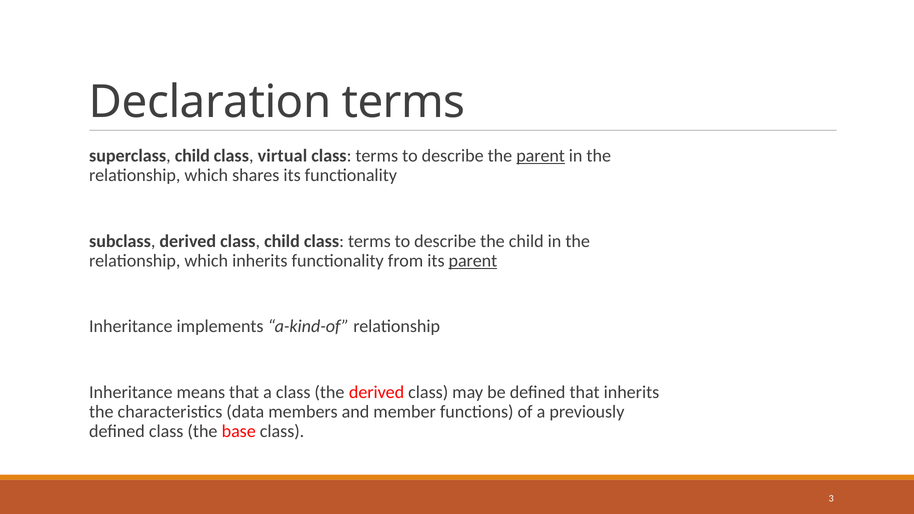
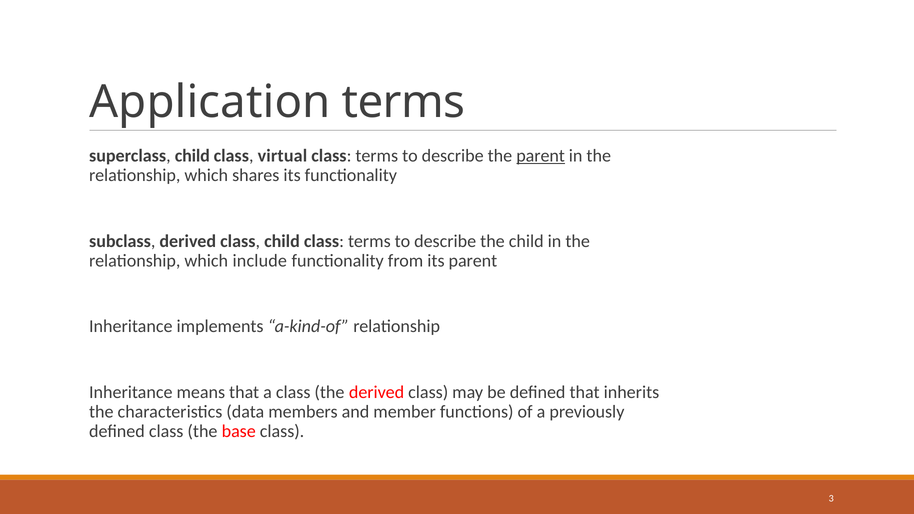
Declaration: Declaration -> Application (210, 102)
which inherits: inherits -> include (260, 261)
parent underline: present -> none (473, 261)
